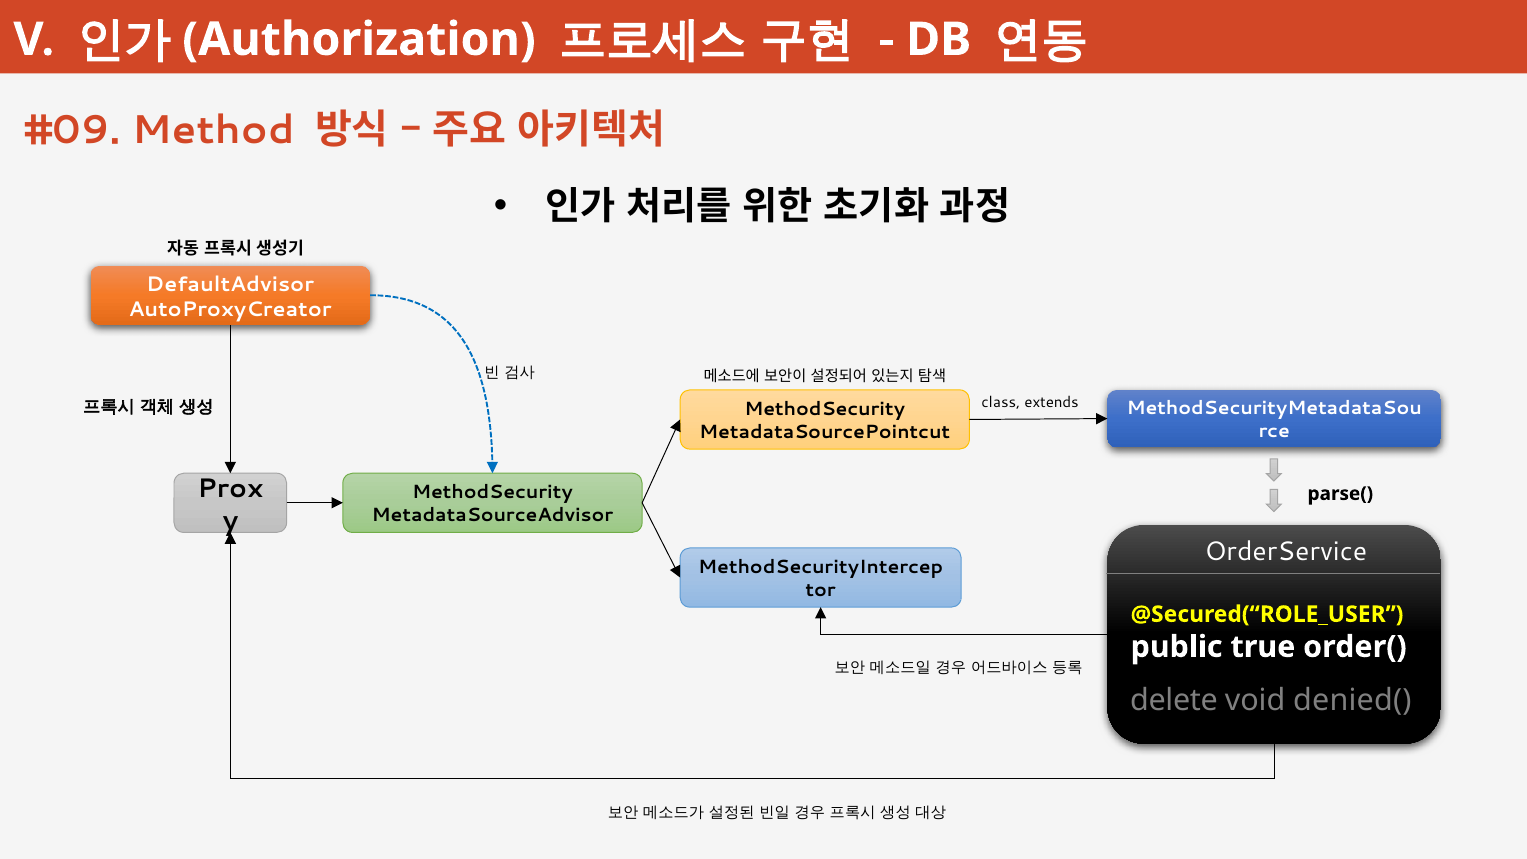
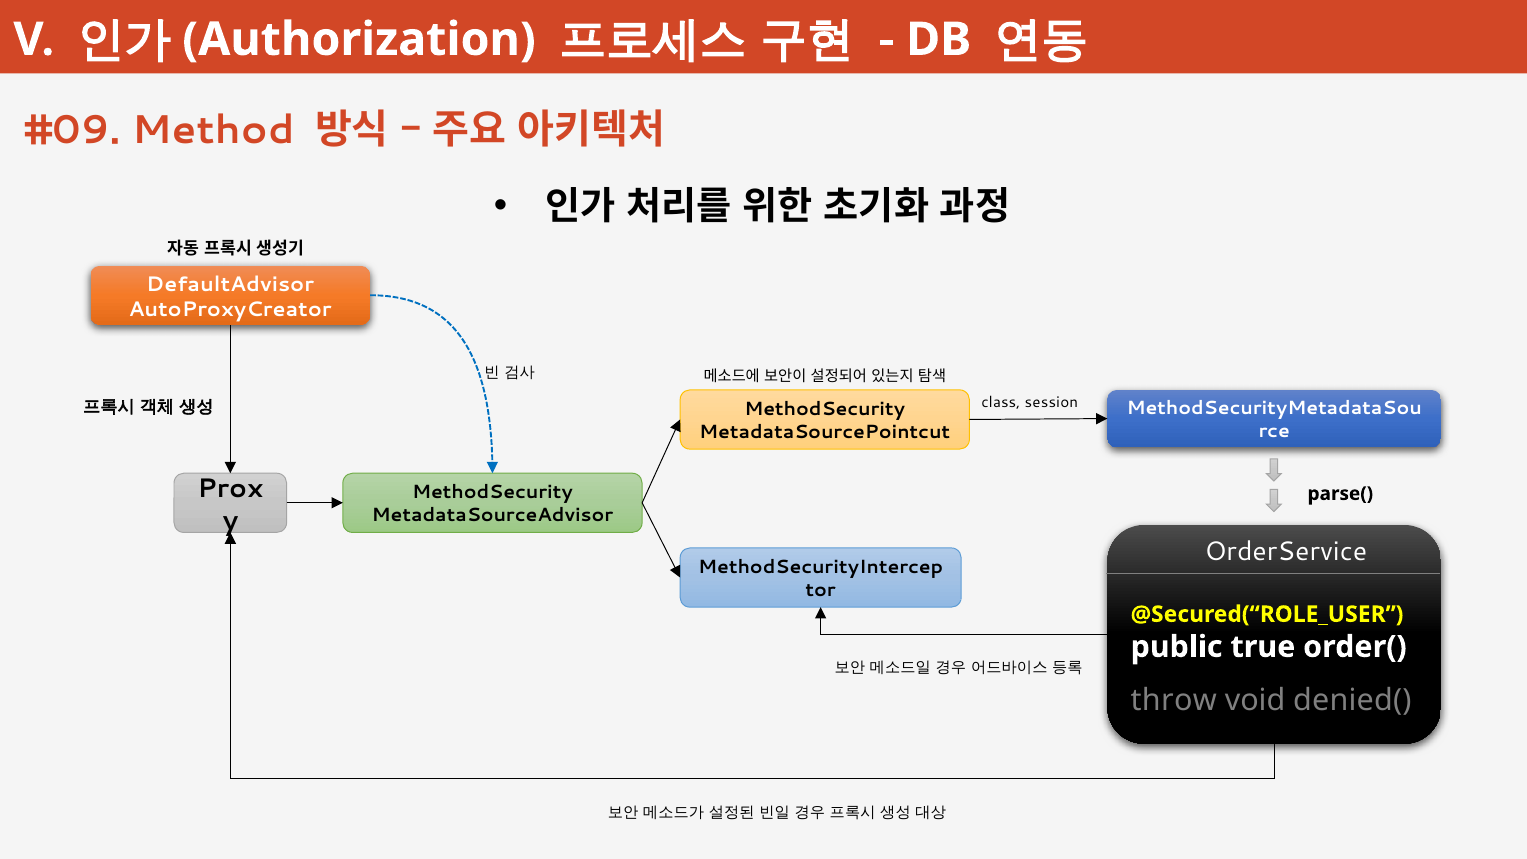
extends: extends -> session (1051, 403)
delete: delete -> throw (1174, 701)
